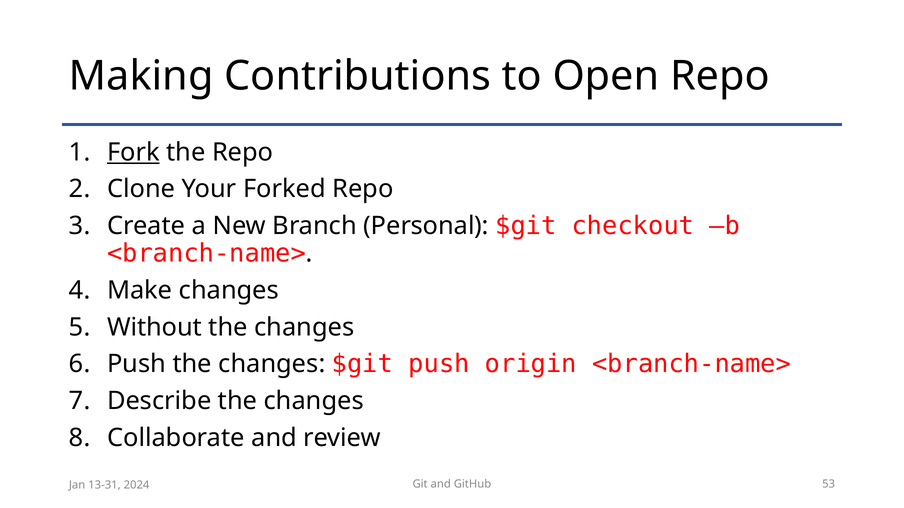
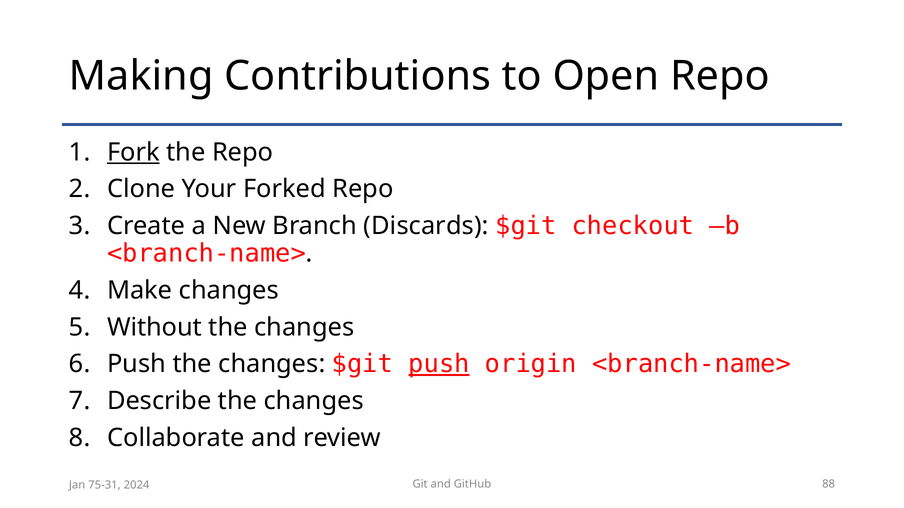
Personal: Personal -> Discards (426, 226)
push underline: none -> present (439, 364)
53: 53 -> 88 (829, 485)
13-31: 13-31 -> 75-31 (104, 486)
